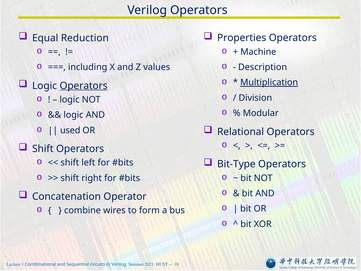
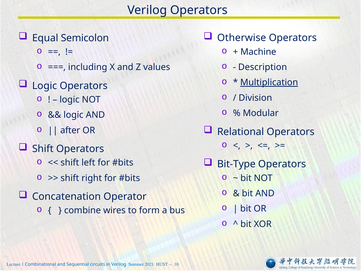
Reduction: Reduction -> Semicolon (85, 38)
Properties: Properties -> Otherwise (242, 38)
Operators underline: present -> none (84, 86)
used: used -> after (70, 130)
